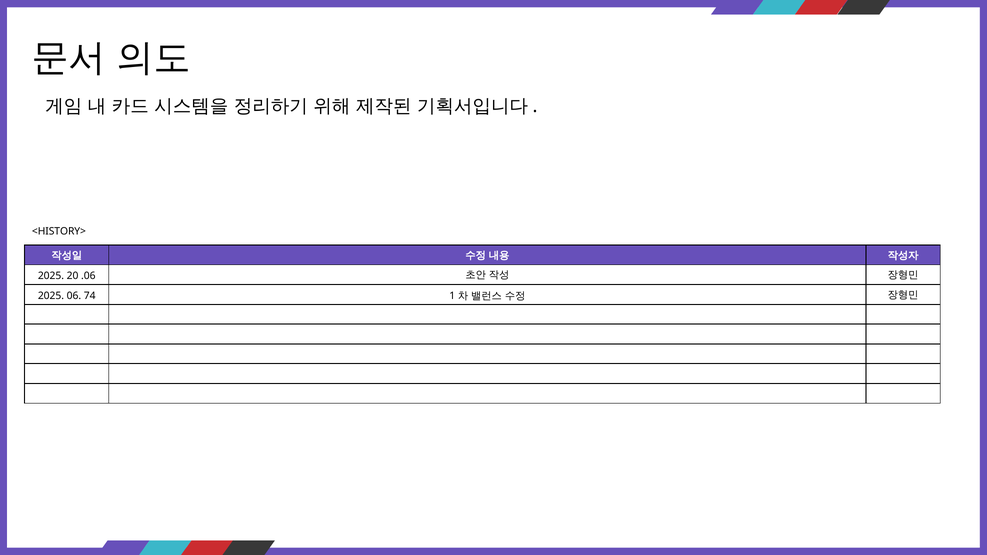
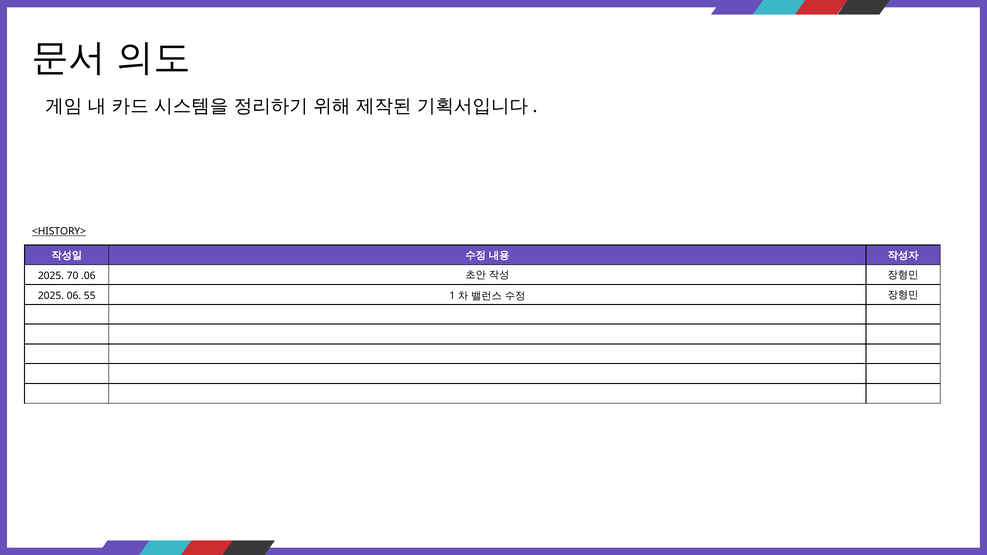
<HISTORY> underline: none -> present (59, 231)
20: 20 -> 70 (73, 276)
74: 74 -> 55 (90, 296)
